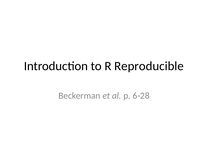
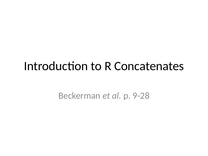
Reproducible: Reproducible -> Concatenates (149, 66)
6-28: 6-28 -> 9-28 (141, 96)
